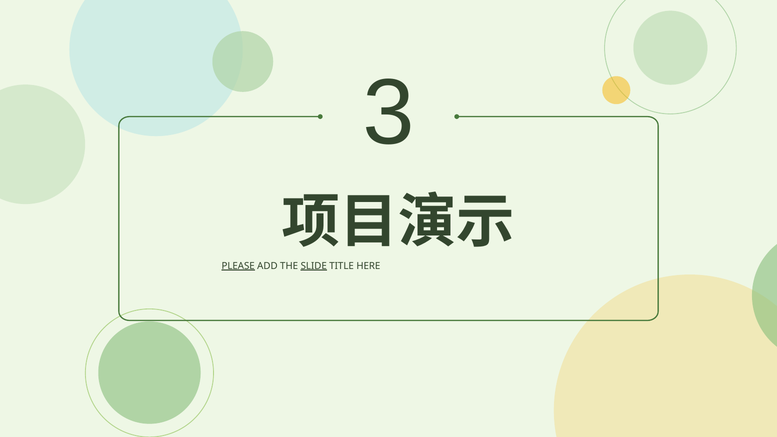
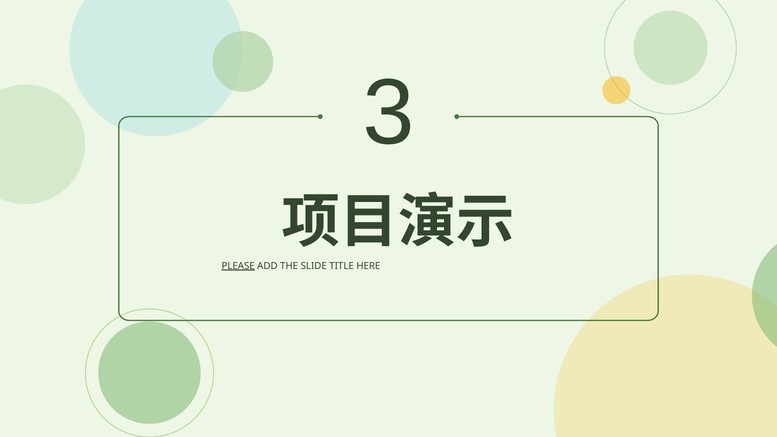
SLIDE underline: present -> none (314, 266)
